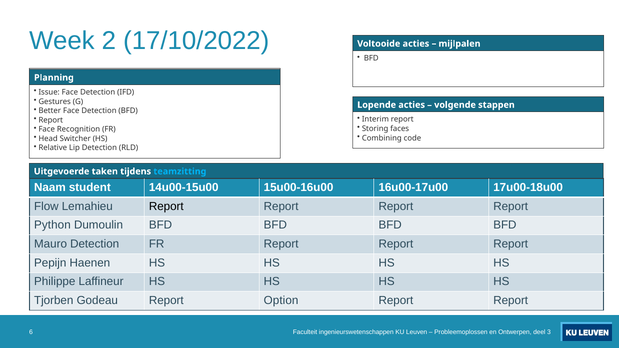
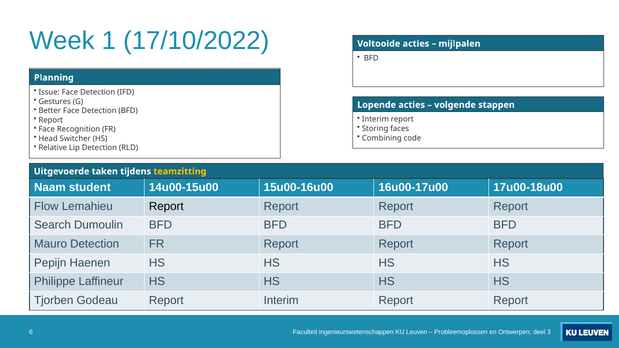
2: 2 -> 1 (109, 41)
teamzitting colour: light blue -> yellow (180, 171)
Python: Python -> Search (52, 225)
Report Option: Option -> Interim (281, 301)
